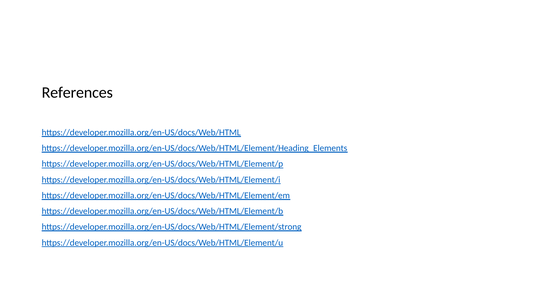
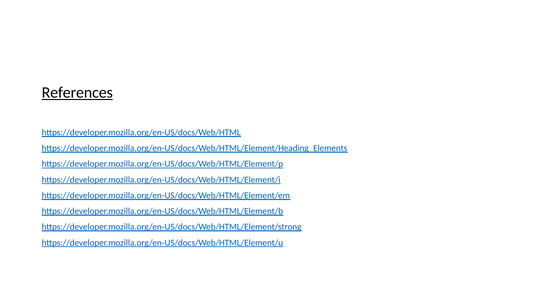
References underline: none -> present (77, 92)
